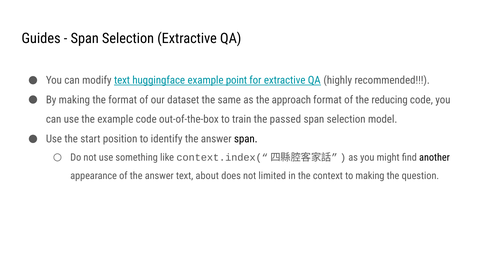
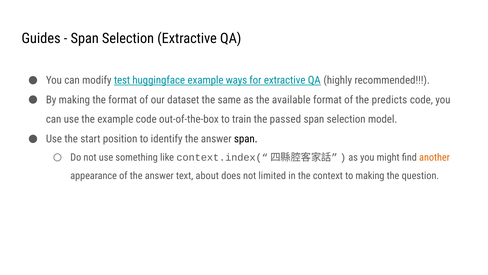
modify text: text -> test (122, 80)
point: point -> ways (236, 80)
approach: approach -> available (291, 100)
reducing: reducing -> predicts (389, 100)
another colour: black -> orange (434, 157)
